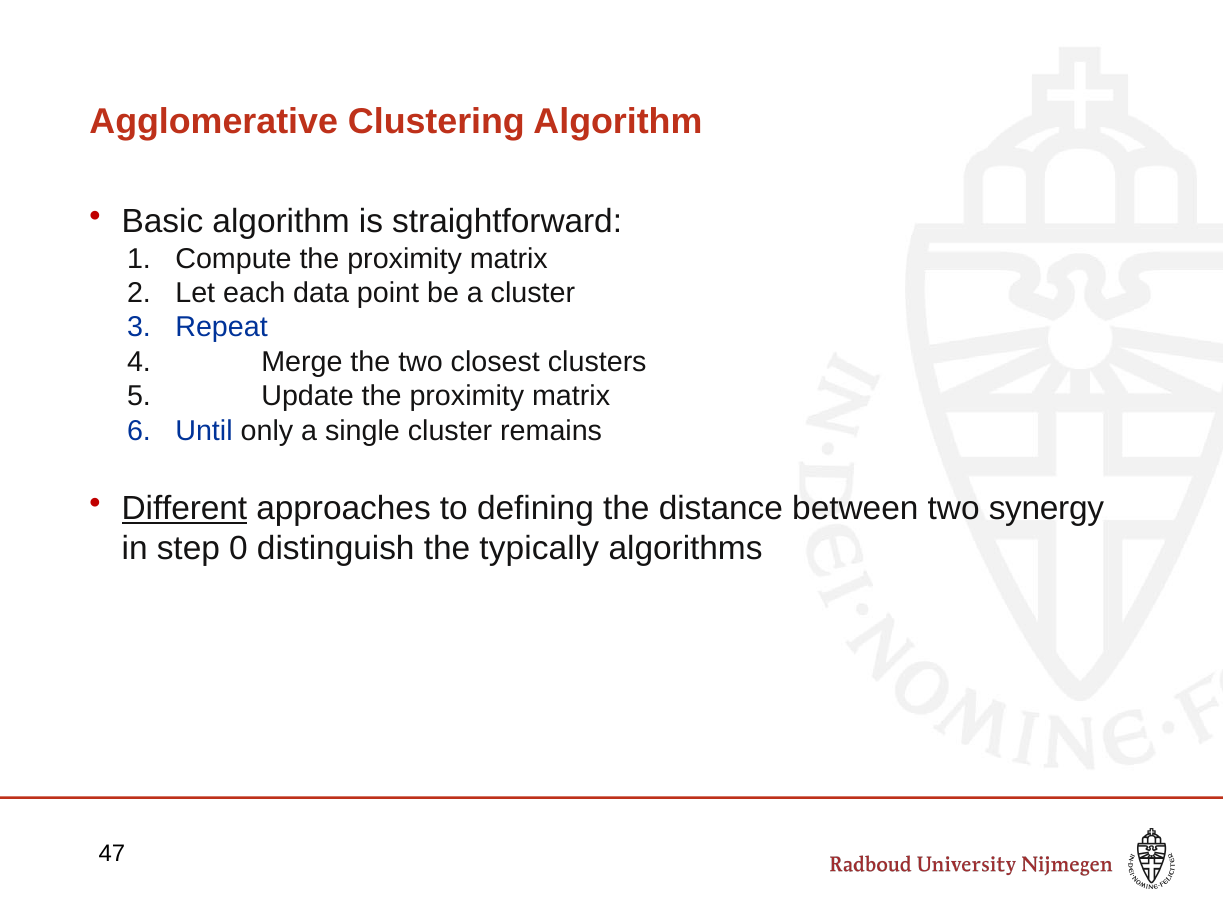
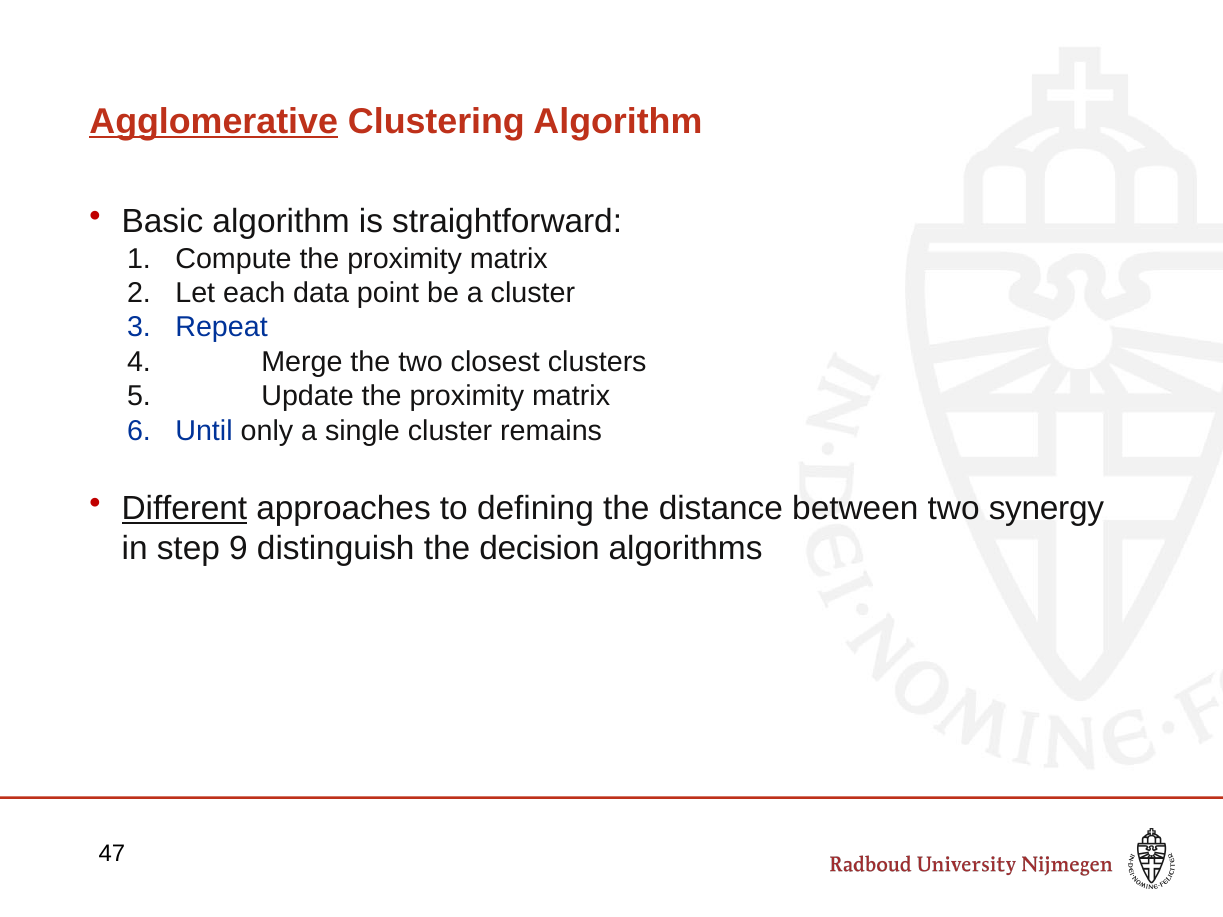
Agglomerative underline: none -> present (214, 122)
0: 0 -> 9 (238, 549)
typically: typically -> decision (540, 549)
